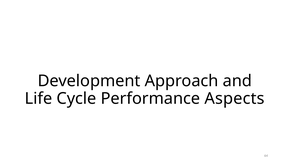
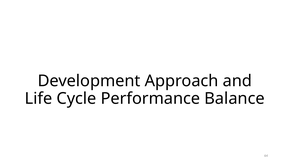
Aspects: Aspects -> Balance (235, 99)
